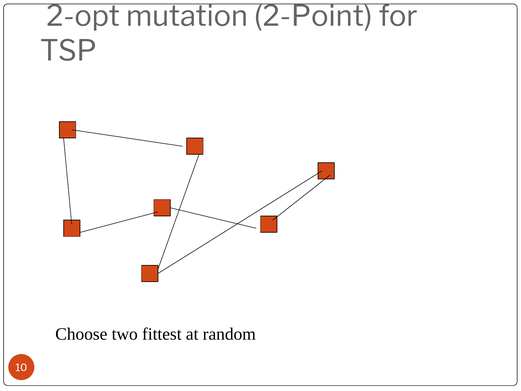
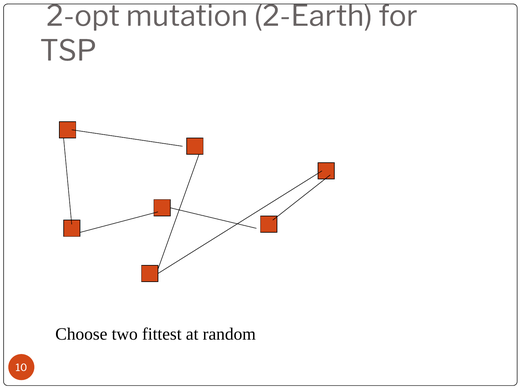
2-Point: 2-Point -> 2-Earth (313, 16)
